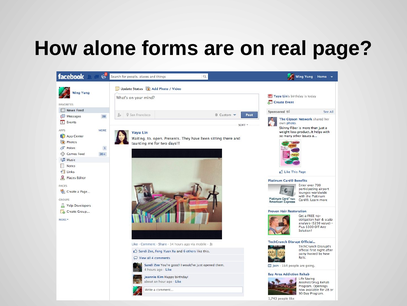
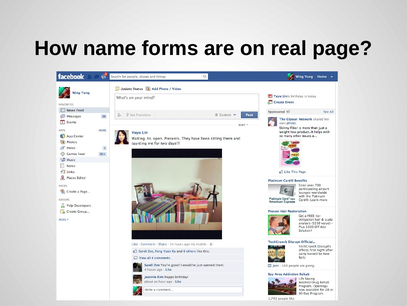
alone: alone -> name (110, 48)
